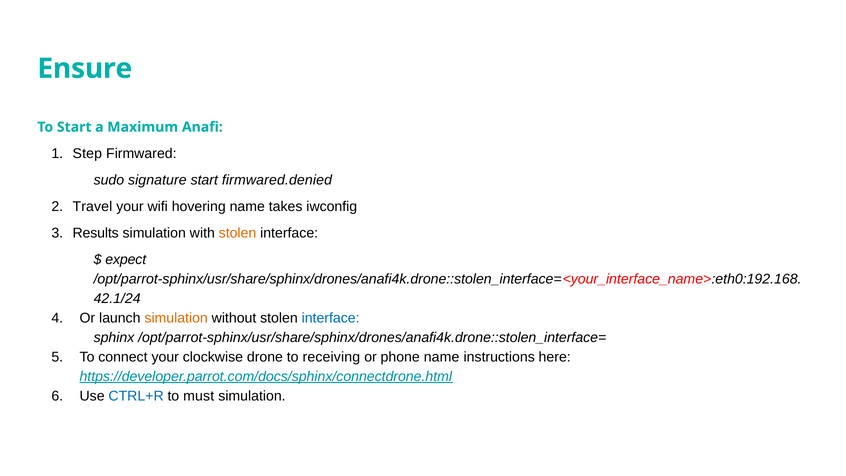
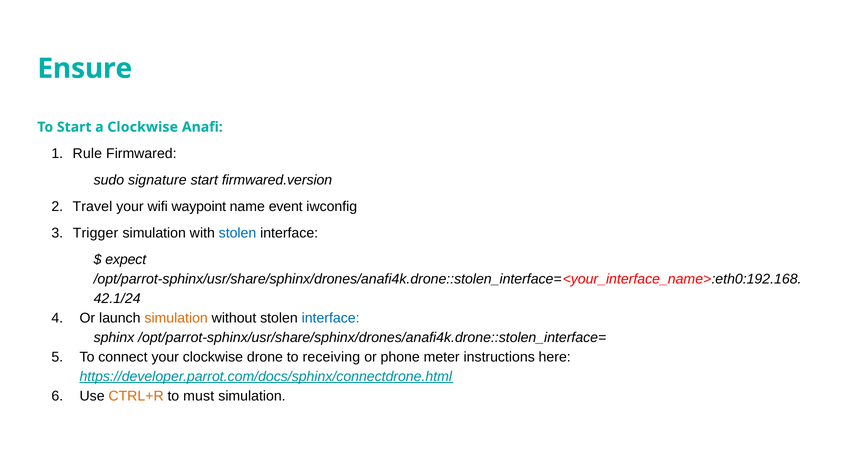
a Maximum: Maximum -> Clockwise (143, 127)
Step: Step -> Rule (87, 154)
firmwared.denied: firmwared.denied -> firmwared.version (277, 180)
hovering: hovering -> waypoint (199, 207)
takes: takes -> event (286, 207)
Results: Results -> Trigger (96, 233)
stolen colour: orange -> blue (237, 233)
phone name: name -> meter (442, 357)
CTRL+R colour: blue -> orange (136, 396)
